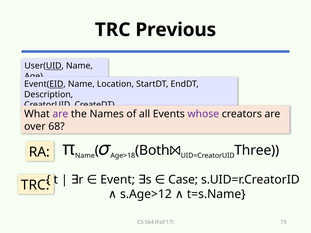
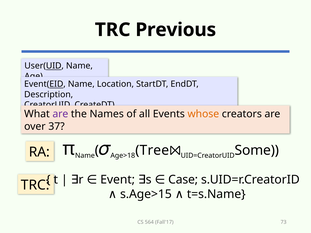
whose colour: purple -> orange (203, 114)
68: 68 -> 37 (57, 127)
Both: Both -> Tree (152, 151)
Three: Three -> Some (257, 151)
s.Age>12: s.Age>12 -> s.Age>15 (146, 194)
